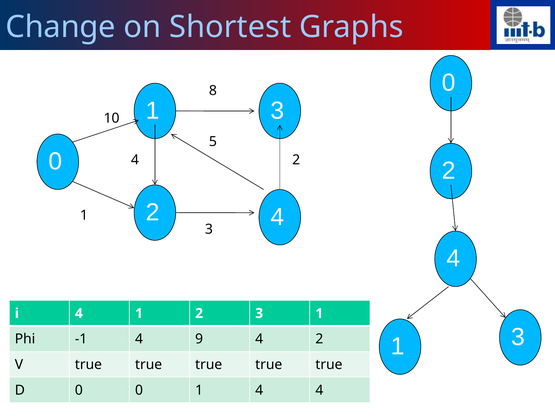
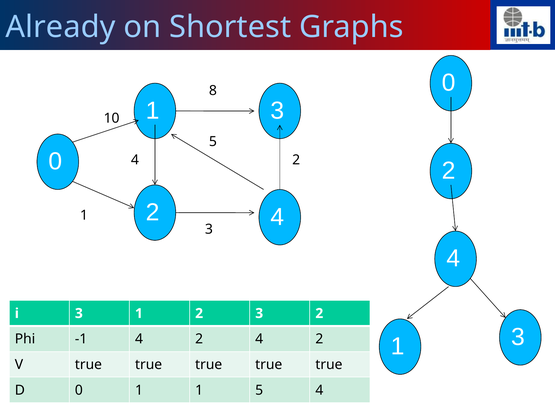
Change: Change -> Already (60, 27)
i 4: 4 -> 3 (79, 314)
1 2 3 1: 1 -> 2 (319, 314)
-1 4 9: 9 -> 2 (199, 339)
0 0: 0 -> 1 (139, 390)
1 4: 4 -> 5 (259, 390)
